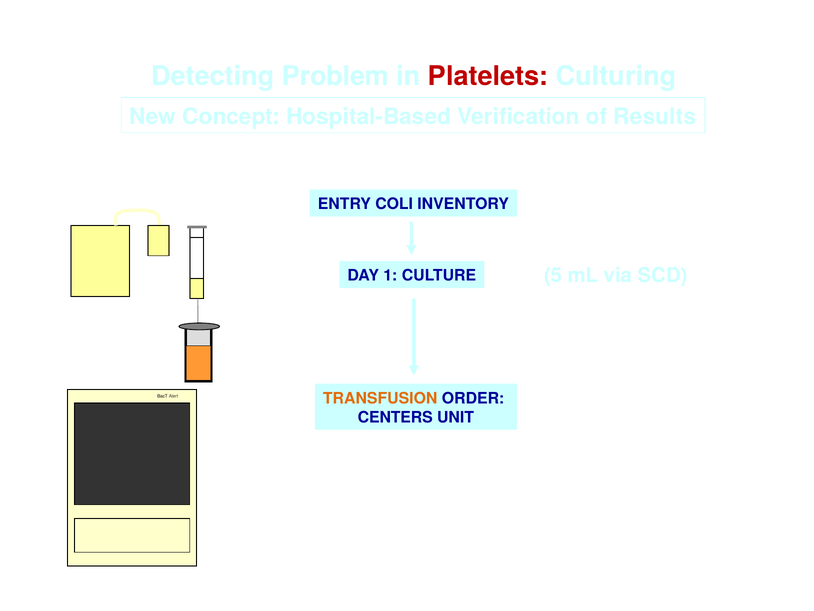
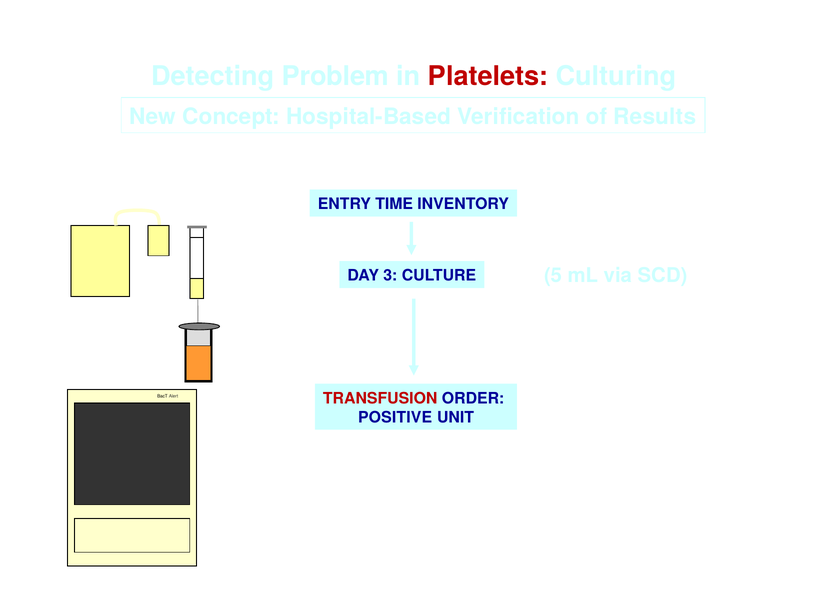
COLI: COLI -> TIME (394, 204)
1: 1 -> 3 (390, 275)
TRANSFUSION colour: orange -> red (380, 398)
CENTERS: CENTERS -> POSITIVE (395, 417)
